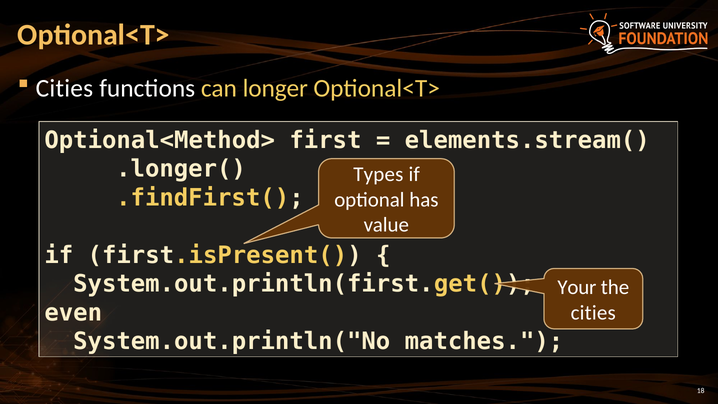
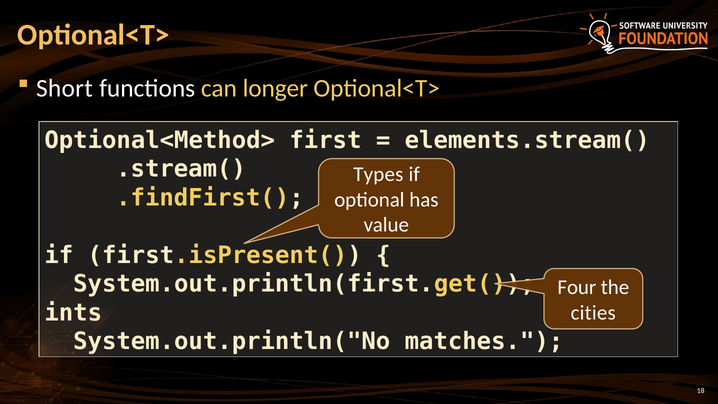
Cities: Cities -> Short (64, 88)
.longer(: .longer( -> .stream( (181, 169)
Your: Your -> Four (577, 288)
even: even -> ints (73, 313)
